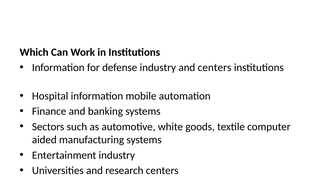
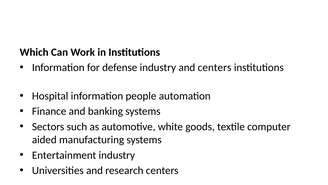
mobile: mobile -> people (141, 96)
